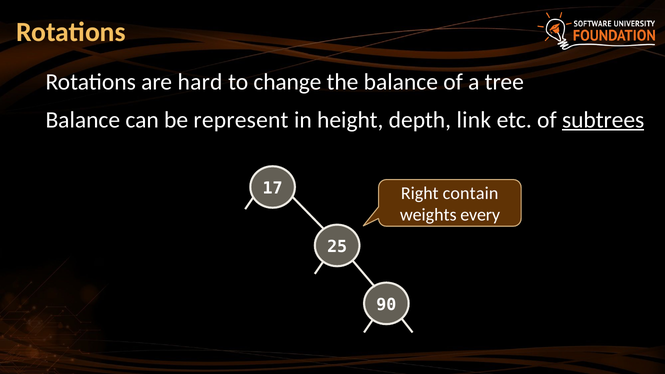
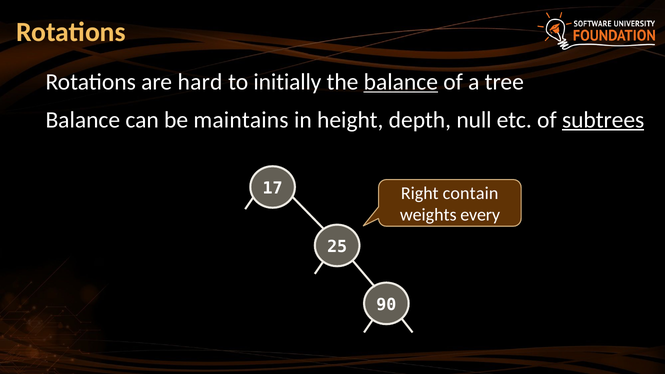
change: change -> initially (287, 82)
balance underline: none -> present (401, 82)
represent: represent -> maintains (241, 120)
link: link -> null (474, 120)
